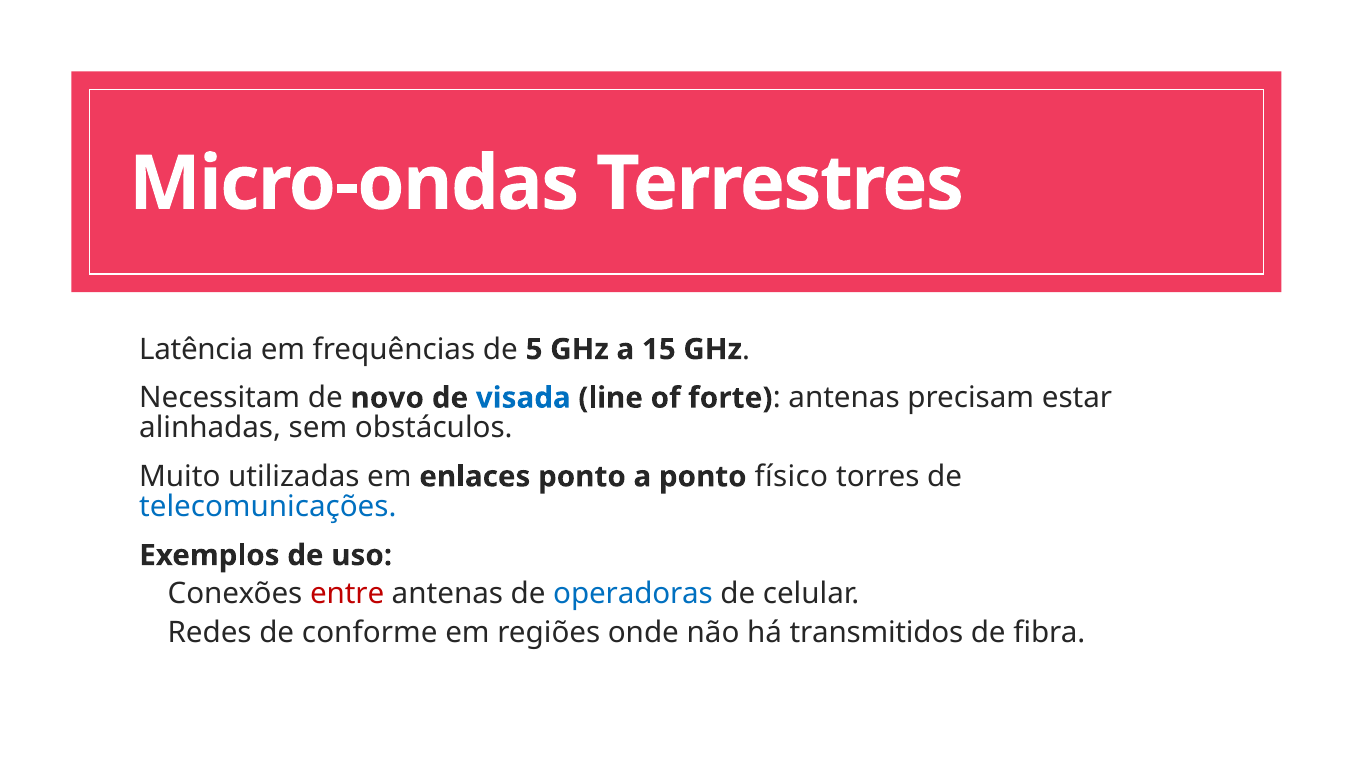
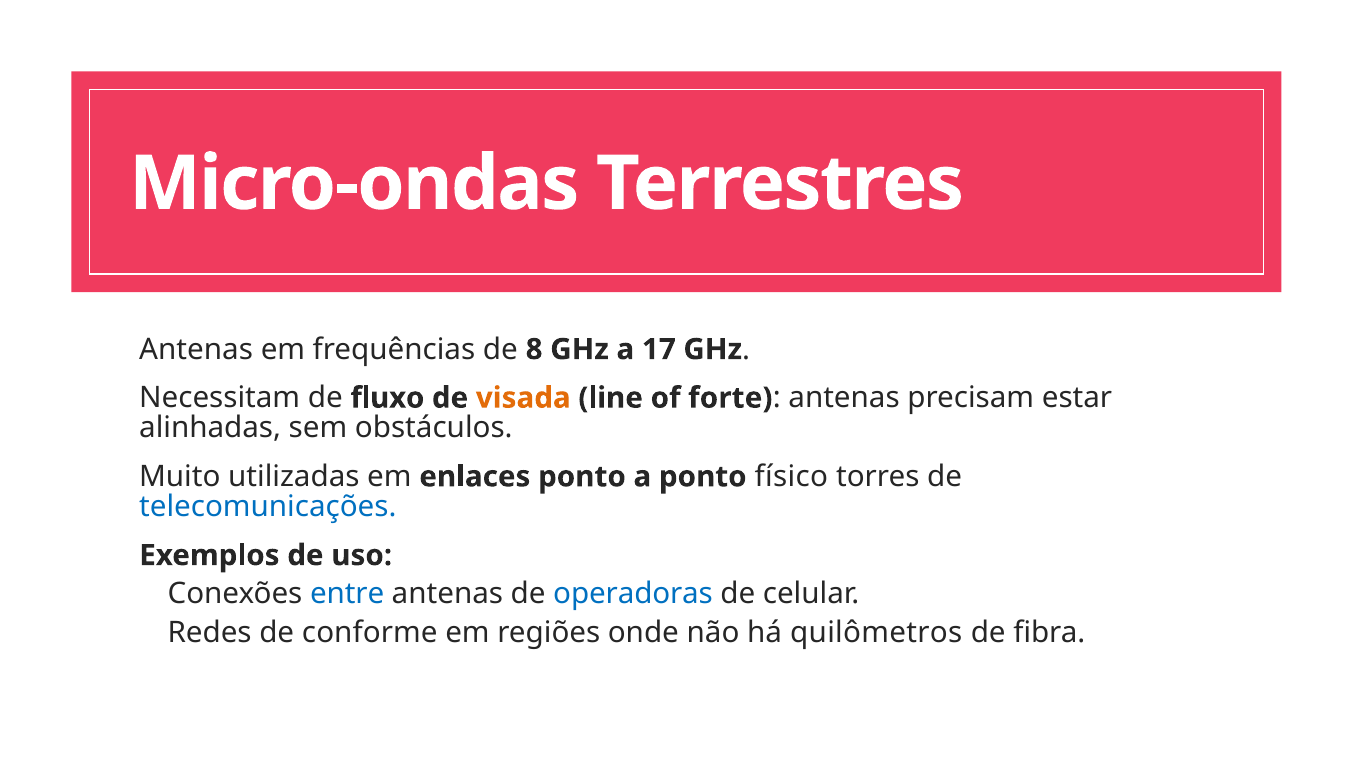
Latência: Latência -> Antenas (196, 349)
5: 5 -> 8 (534, 349)
15: 15 -> 17 (659, 349)
novo: novo -> fluxo (387, 398)
visada colour: blue -> orange (523, 398)
entre colour: red -> blue (347, 594)
transmitidos: transmitidos -> quilômetros (876, 633)
